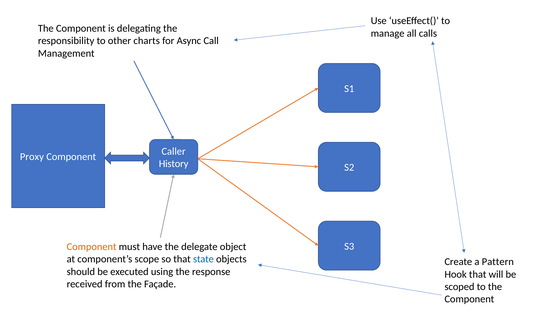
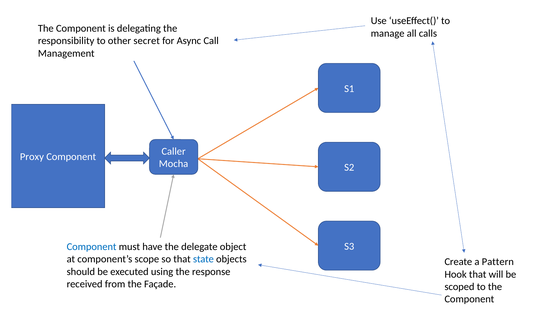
charts: charts -> secret (147, 41)
History: History -> Mocha (174, 164)
Component colour: orange -> blue (92, 247)
